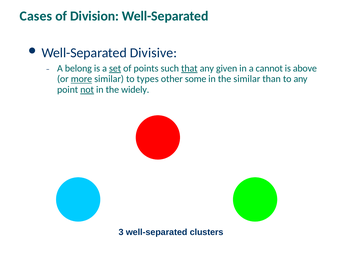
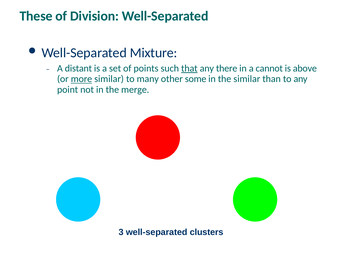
Cases: Cases -> These (36, 16)
Divisive: Divisive -> Mixture (154, 53)
belong: belong -> distant (78, 68)
set underline: present -> none (115, 68)
given: given -> there (227, 68)
types: types -> many (148, 79)
not underline: present -> none (87, 89)
widely: widely -> merge (135, 89)
